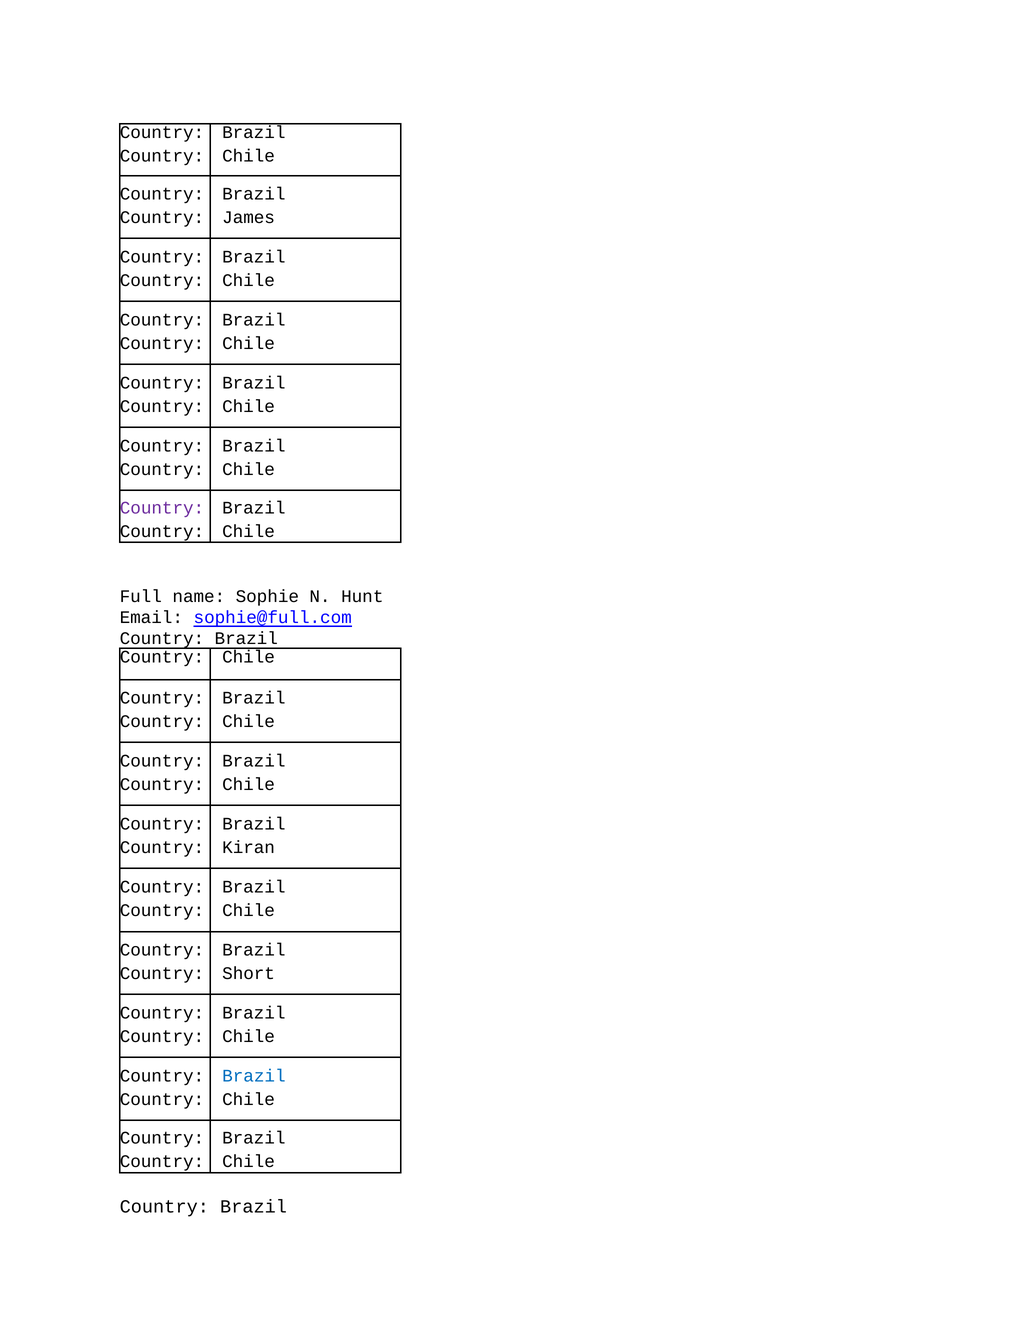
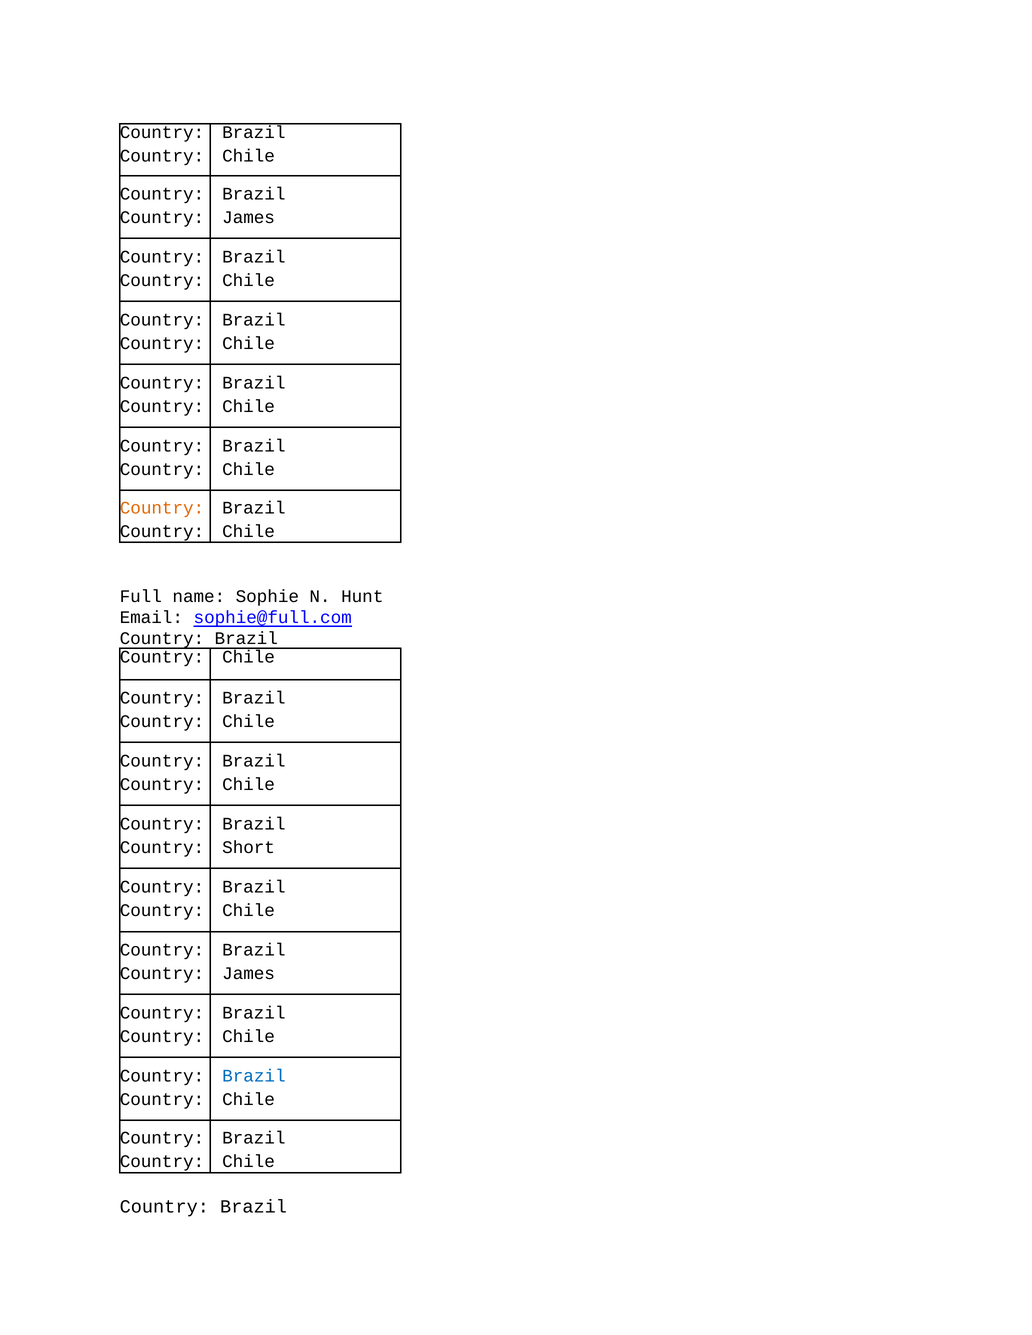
Country colour: purple -> orange (162, 508)
Kiran: Kiran -> Short (249, 848)
Short: Short -> James (249, 974)
